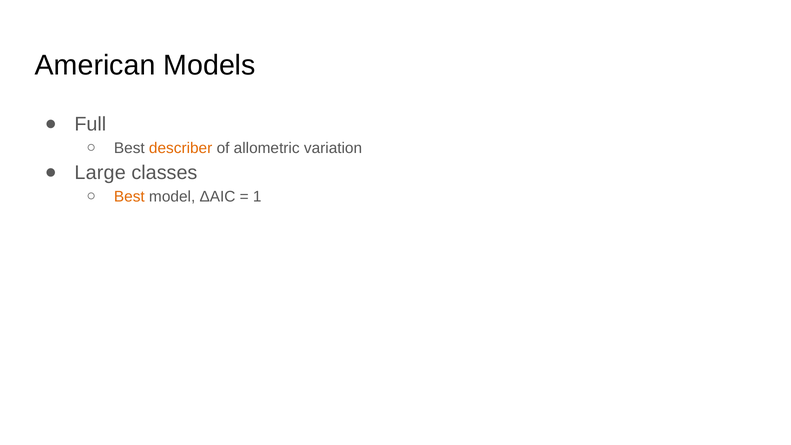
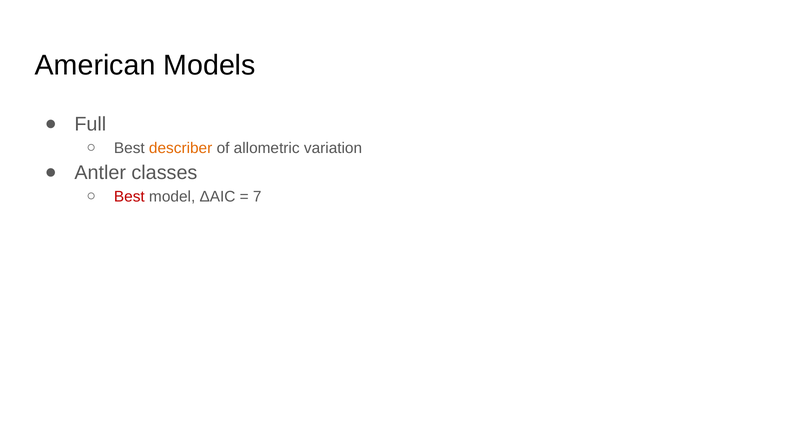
Large: Large -> Antler (100, 173)
Best colour: orange -> red (129, 197)
1: 1 -> 7 (257, 197)
